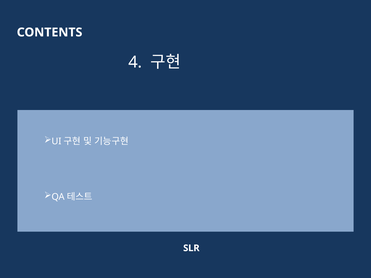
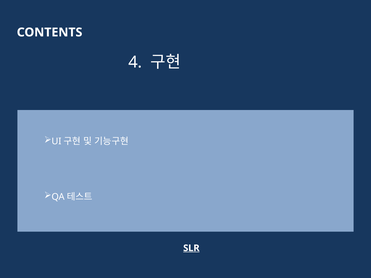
SLR underline: none -> present (191, 248)
